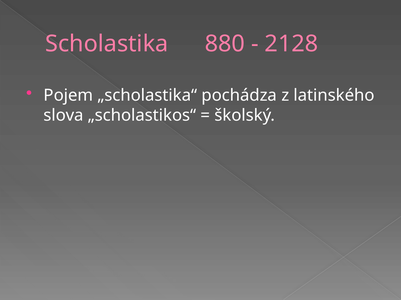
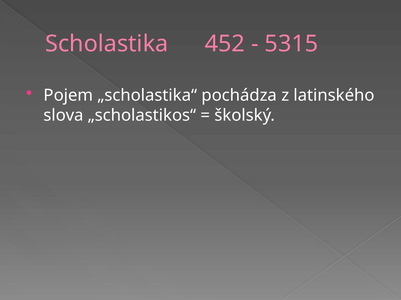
880: 880 -> 452 (225, 44)
2128: 2128 -> 5315 (291, 44)
